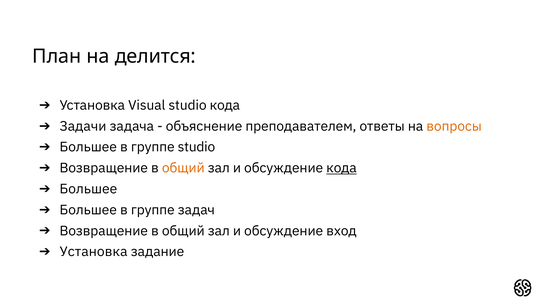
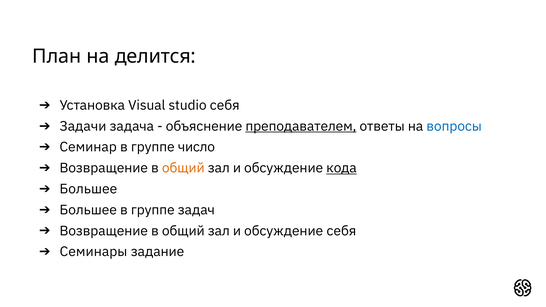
studio кода: кода -> себя (225, 105)
преподавателем underline: none -> present (301, 126)
вопросы colour: orange -> blue (454, 126)
Большее: Большее -> Семинар (88, 147)
группе studio: studio -> число (196, 147)
обсуждение вход: вход -> себя (341, 231)
Установка: Установка -> Семинары (94, 252)
